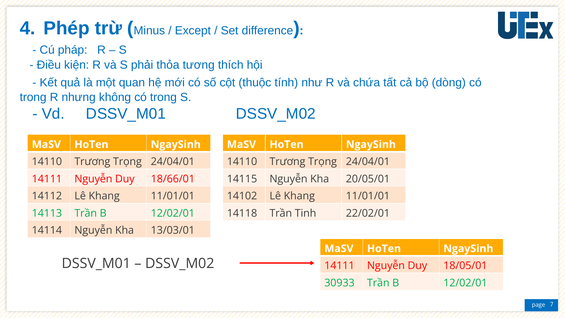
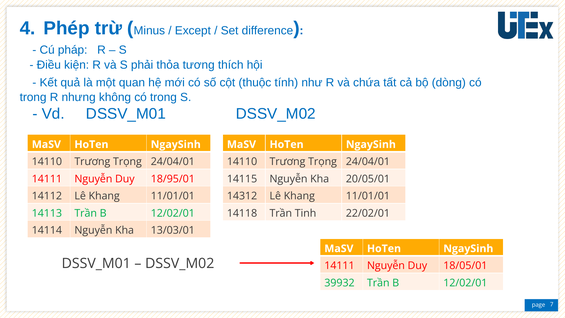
18/66/01: 18/66/01 -> 18/95/01 (173, 179)
14102: 14102 -> 14312 (242, 196)
30933: 30933 -> 39932 (339, 283)
